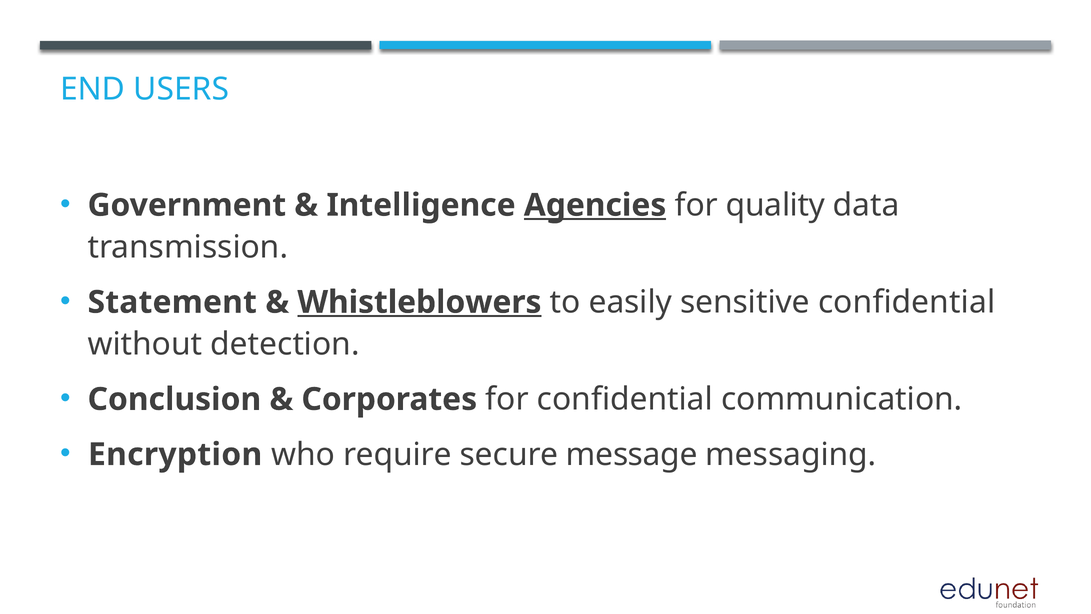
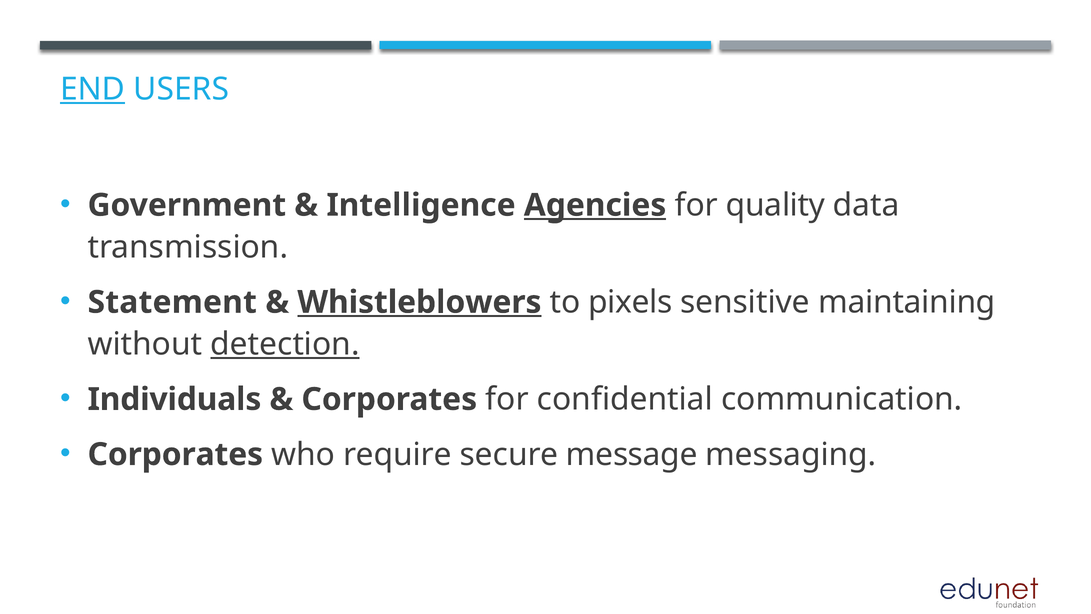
END underline: none -> present (93, 89)
easily: easily -> pixels (630, 302)
sensitive confidential: confidential -> maintaining (907, 302)
detection underline: none -> present (285, 344)
Conclusion: Conclusion -> Individuals (174, 399)
Encryption: Encryption -> Corporates (175, 454)
